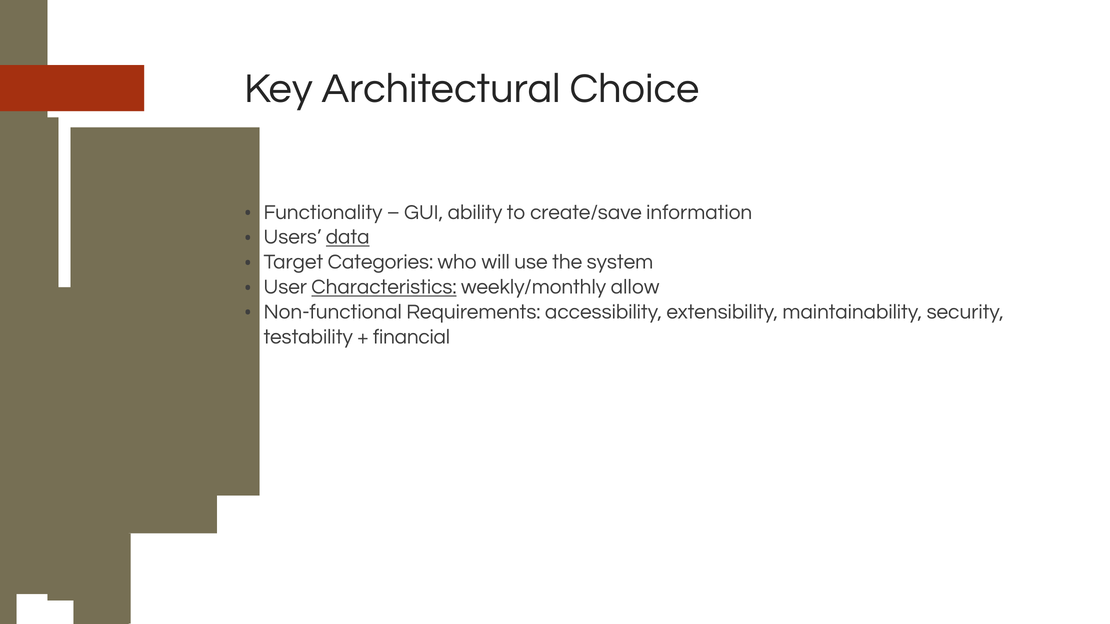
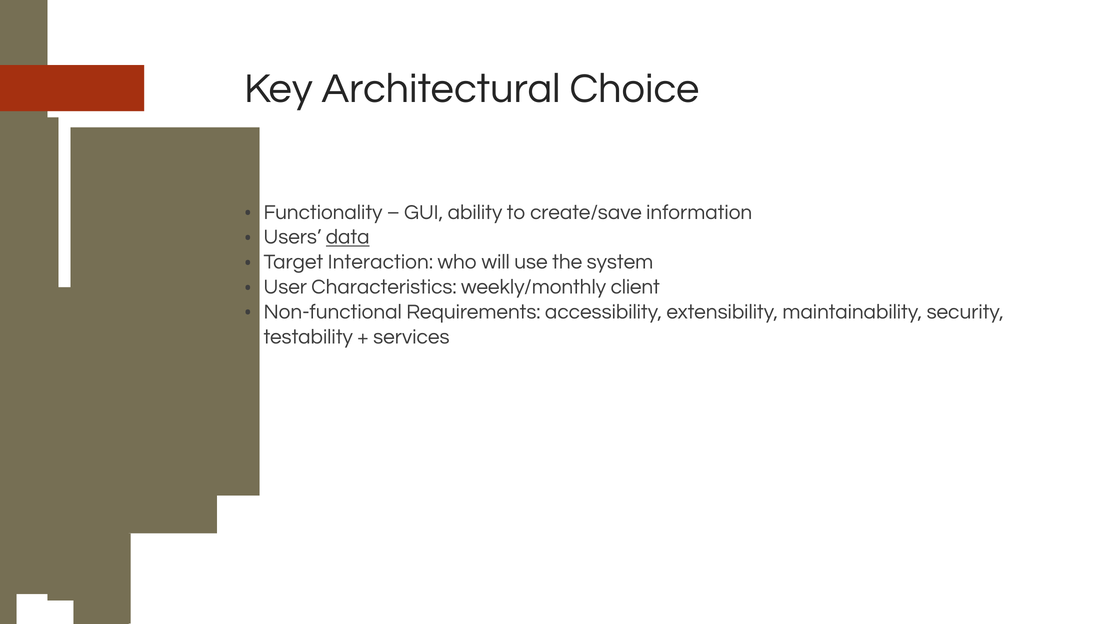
Categories: Categories -> Interaction (380, 262)
Characteristics underline: present -> none (384, 287)
allow: allow -> client (635, 287)
financial: financial -> services (411, 337)
